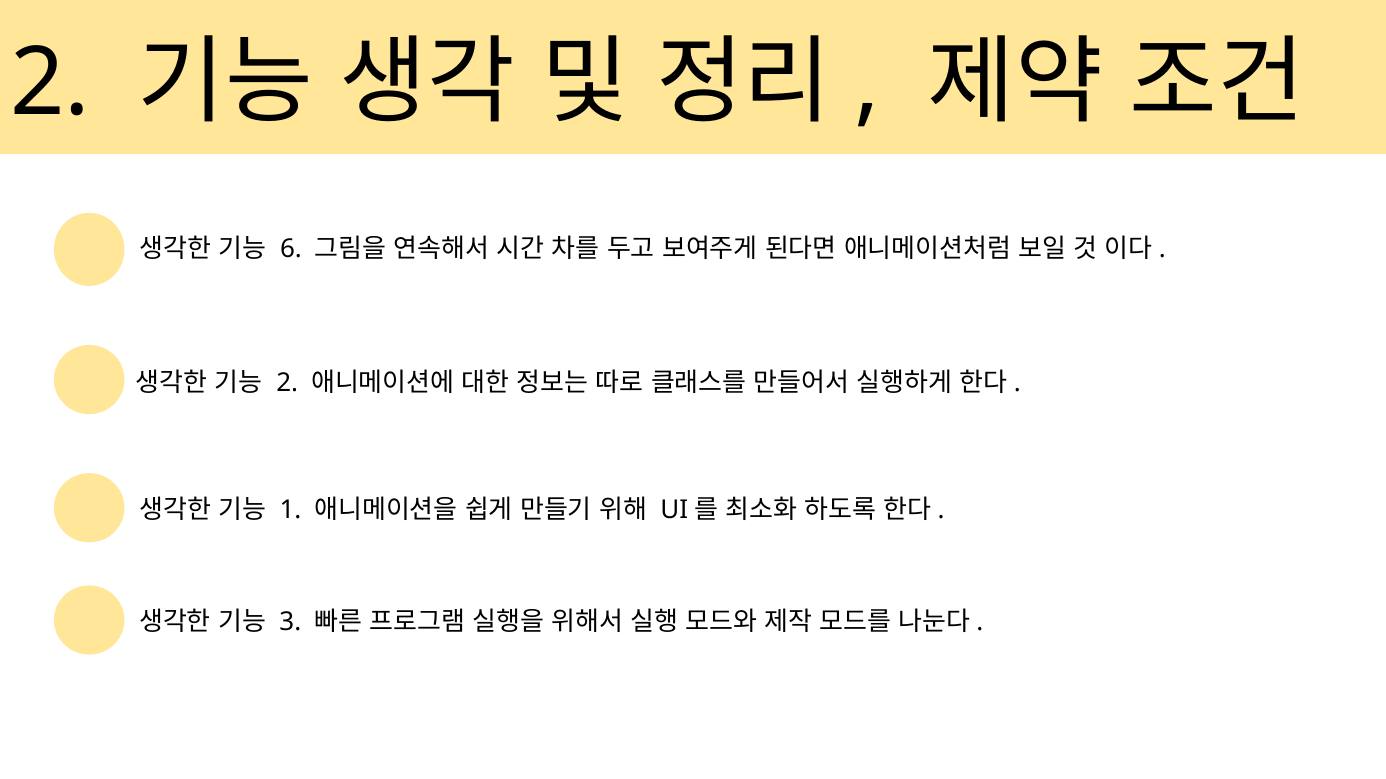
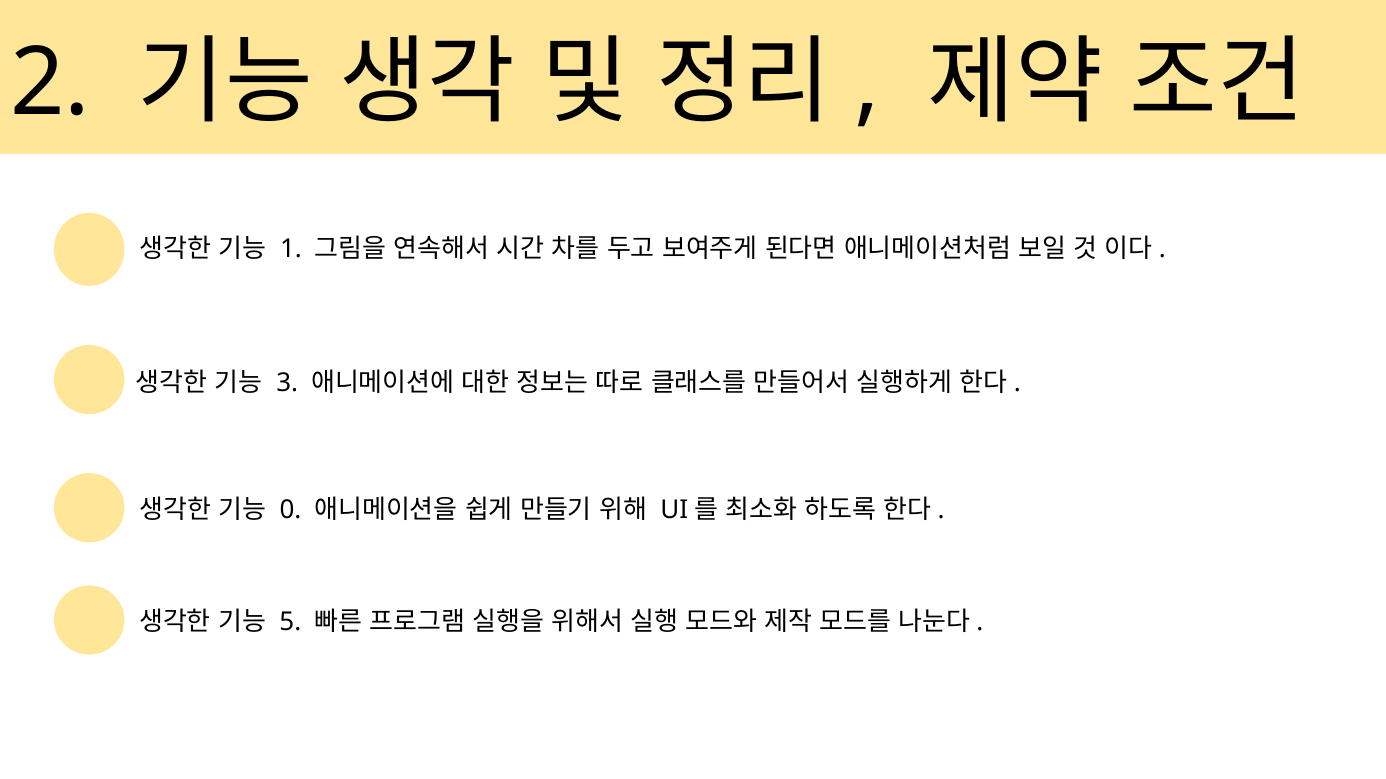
6: 6 -> 1 (291, 249)
2: 2 -> 3 (287, 383)
1: 1 -> 0 (290, 510)
3: 3 -> 5 (290, 622)
